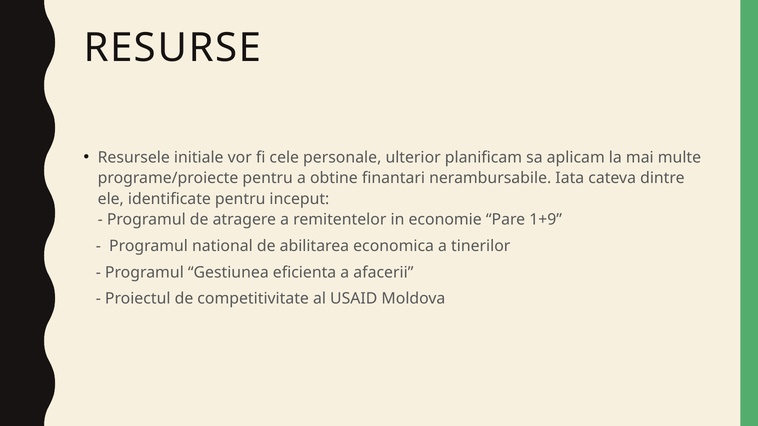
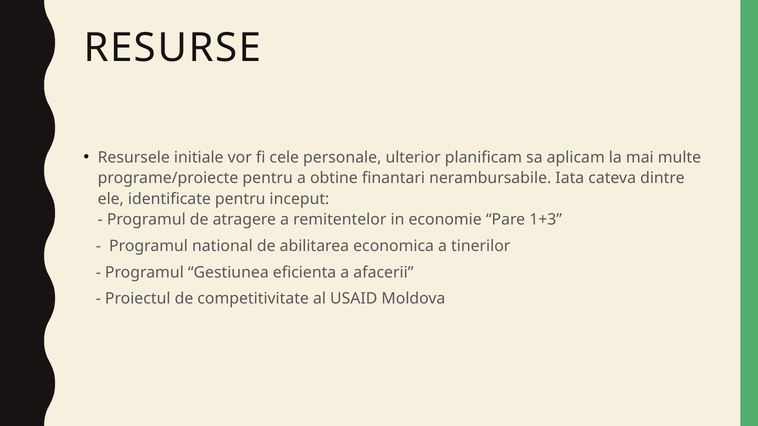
1+9: 1+9 -> 1+3 (546, 220)
